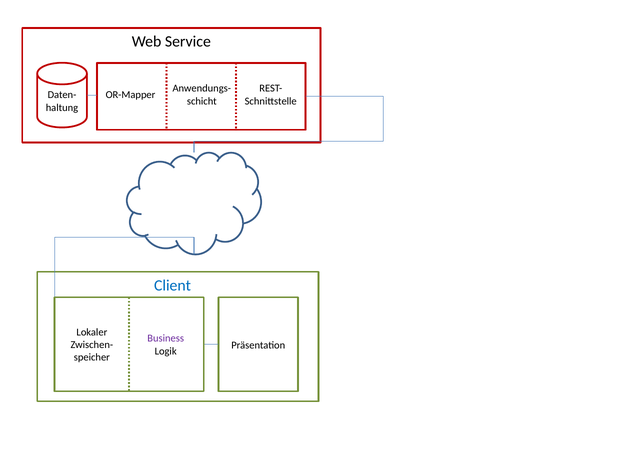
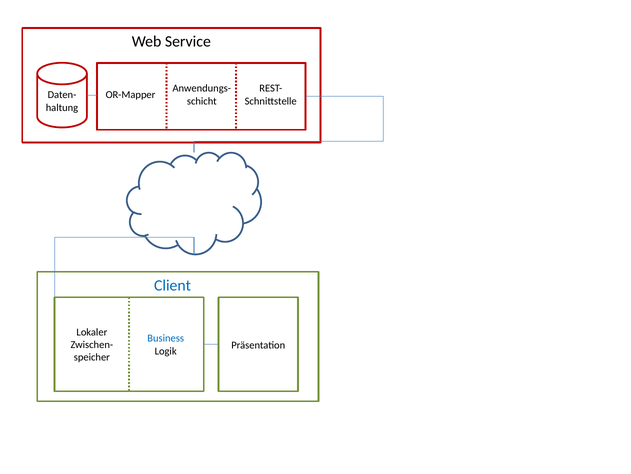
Business colour: purple -> blue (166, 338)
